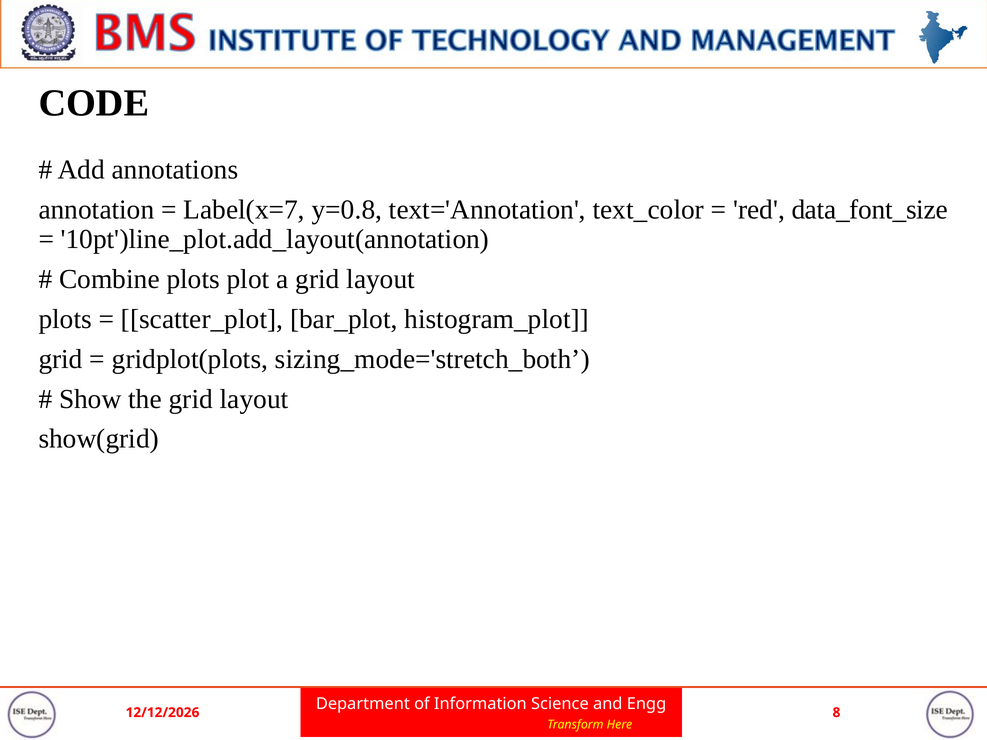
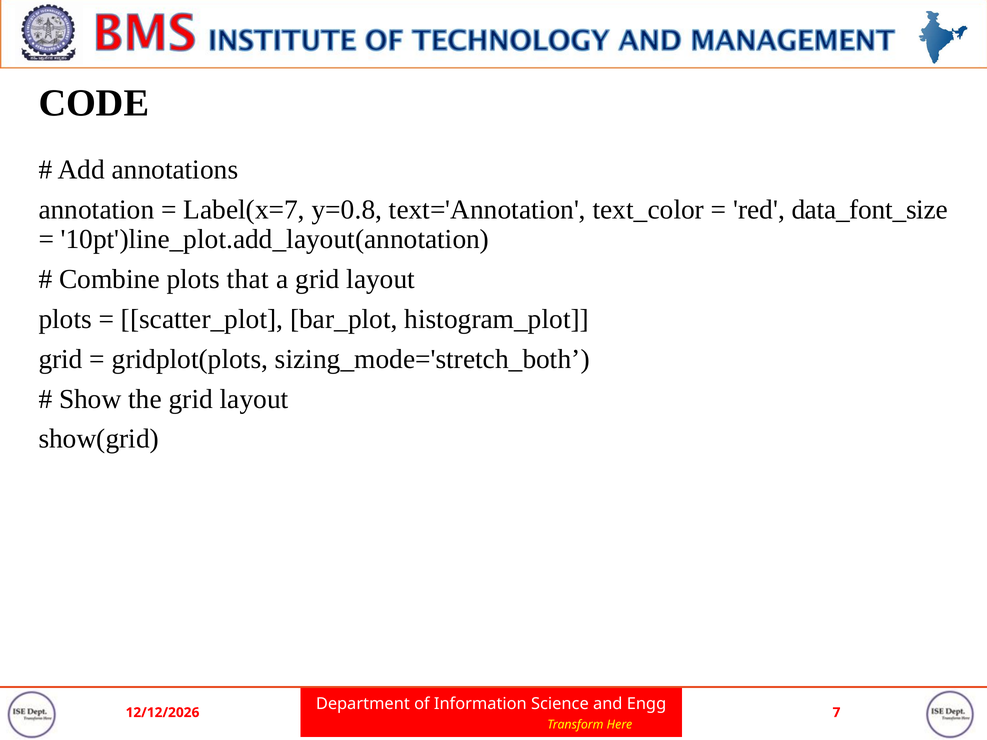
plot: plot -> that (248, 279)
8: 8 -> 7 (836, 713)
